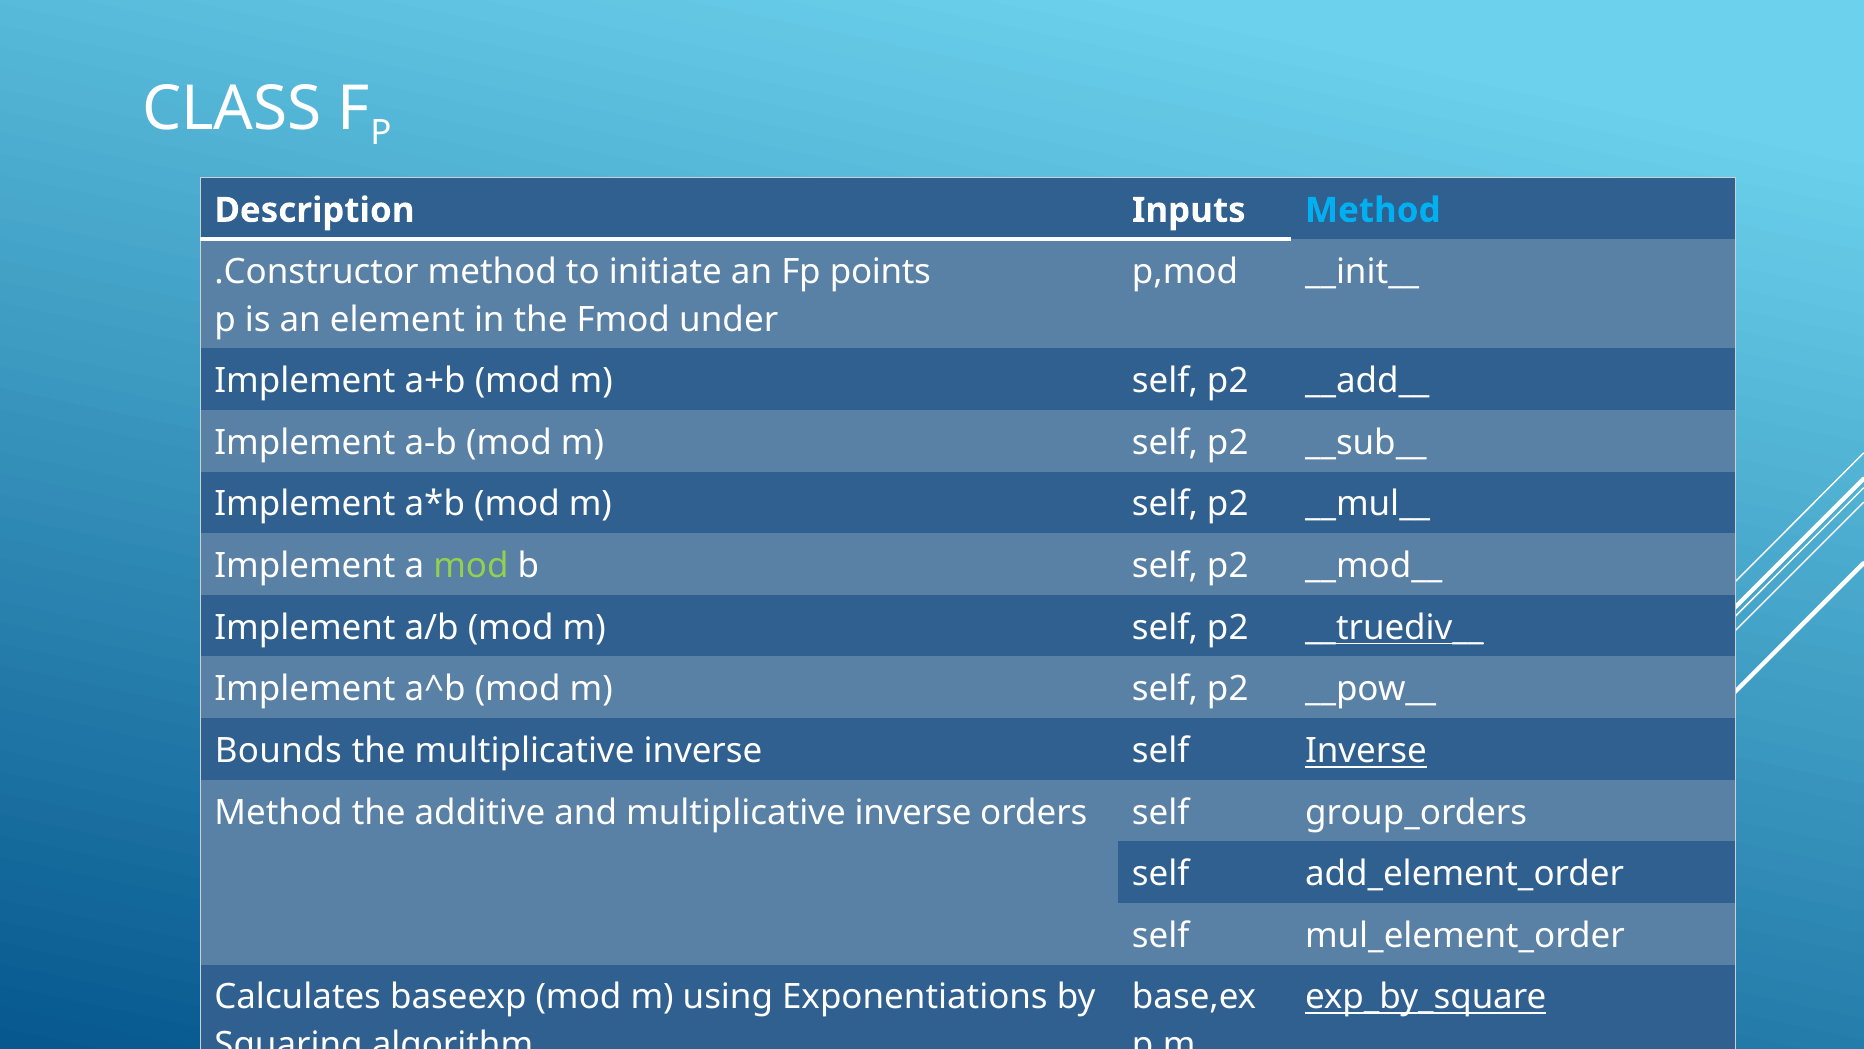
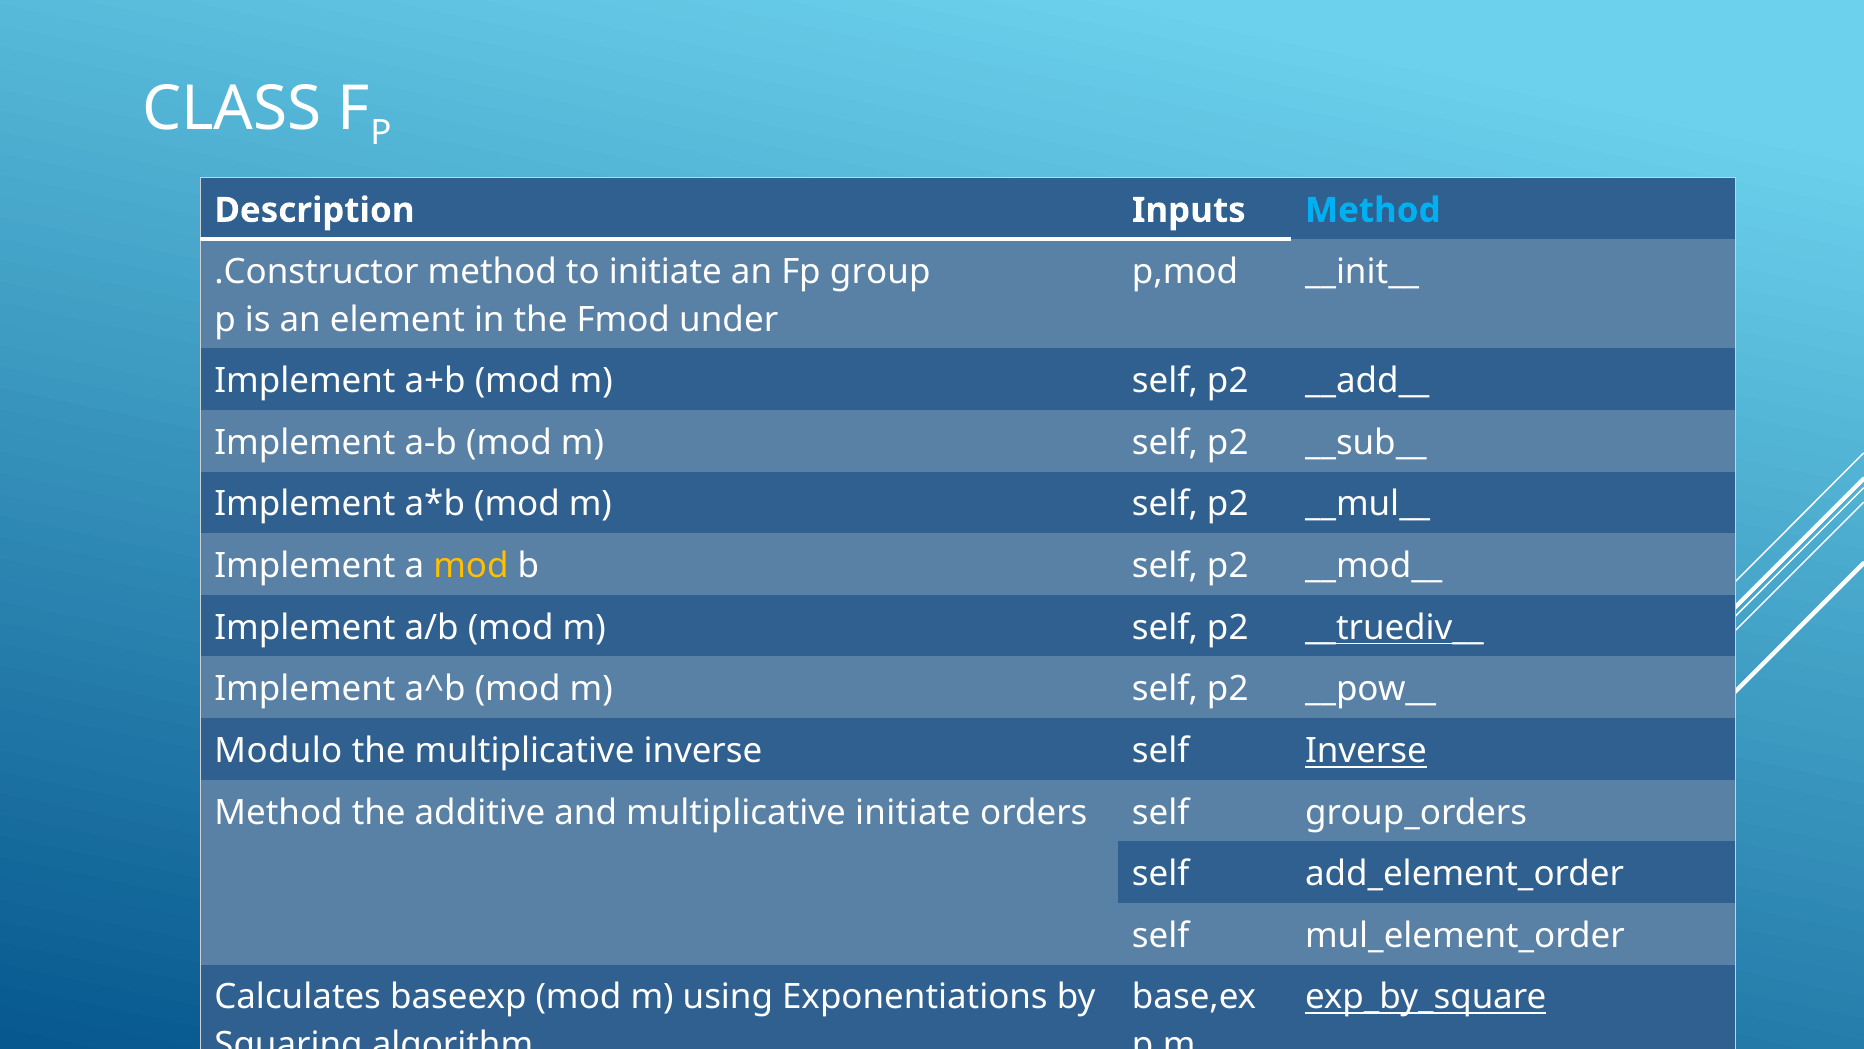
points: points -> group (880, 272)
mod colour: light green -> yellow (471, 566)
Bounds: Bounds -> Modulo (278, 750)
and multiplicative inverse: inverse -> initiate (913, 812)
